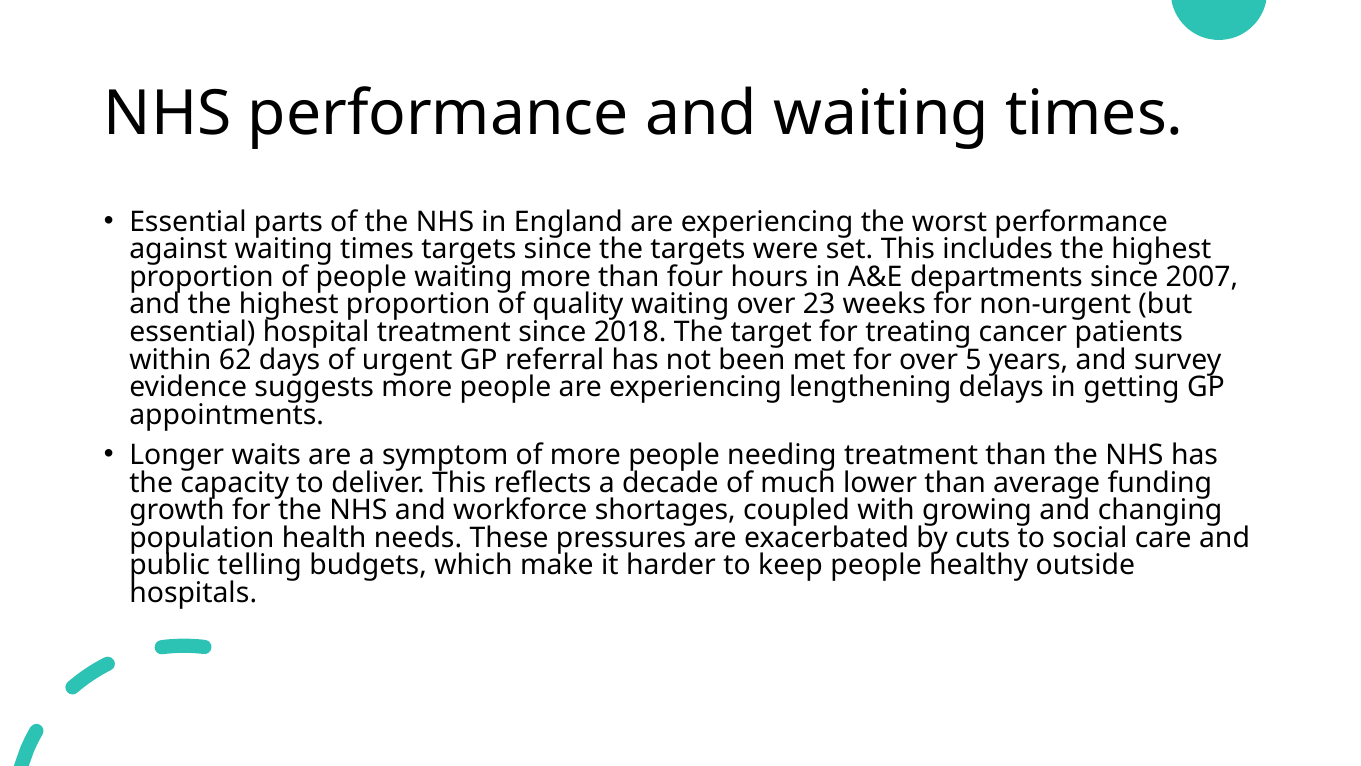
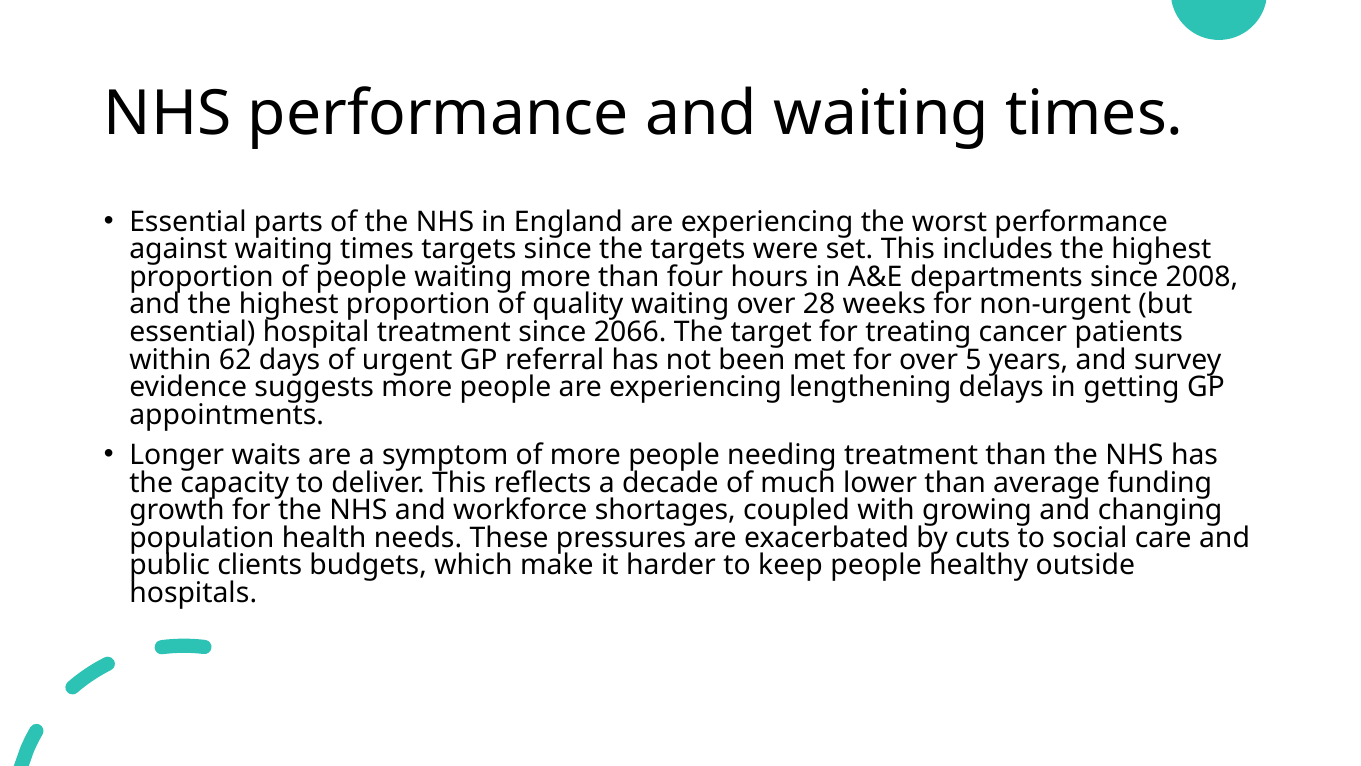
2007: 2007 -> 2008 (1202, 277)
23: 23 -> 28 (819, 304)
2018: 2018 -> 2066 (630, 332)
telling: telling -> clients (260, 565)
